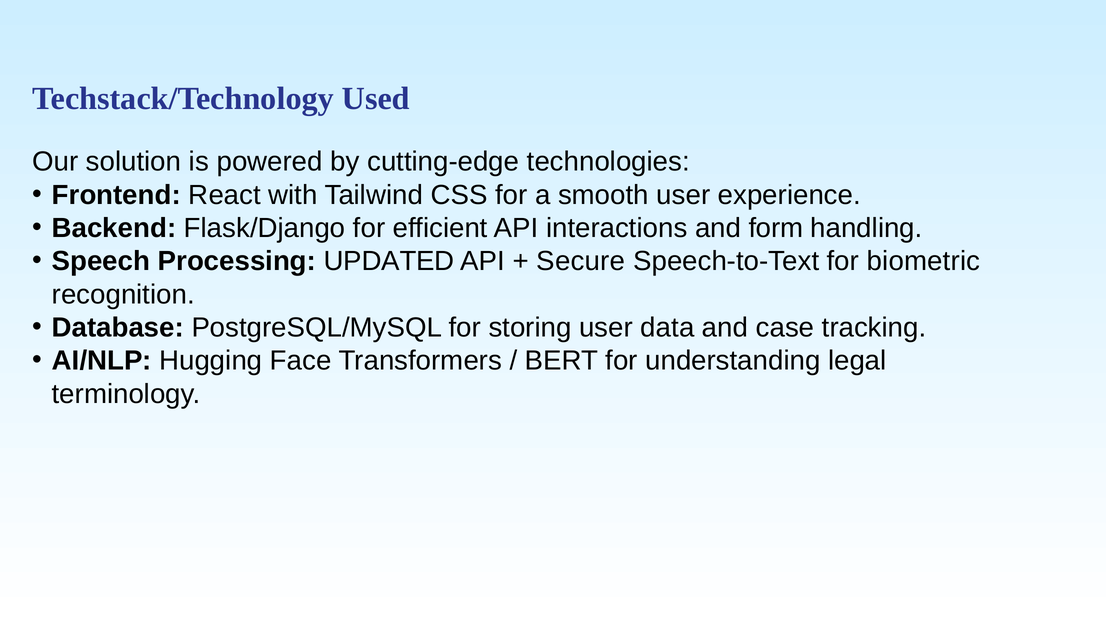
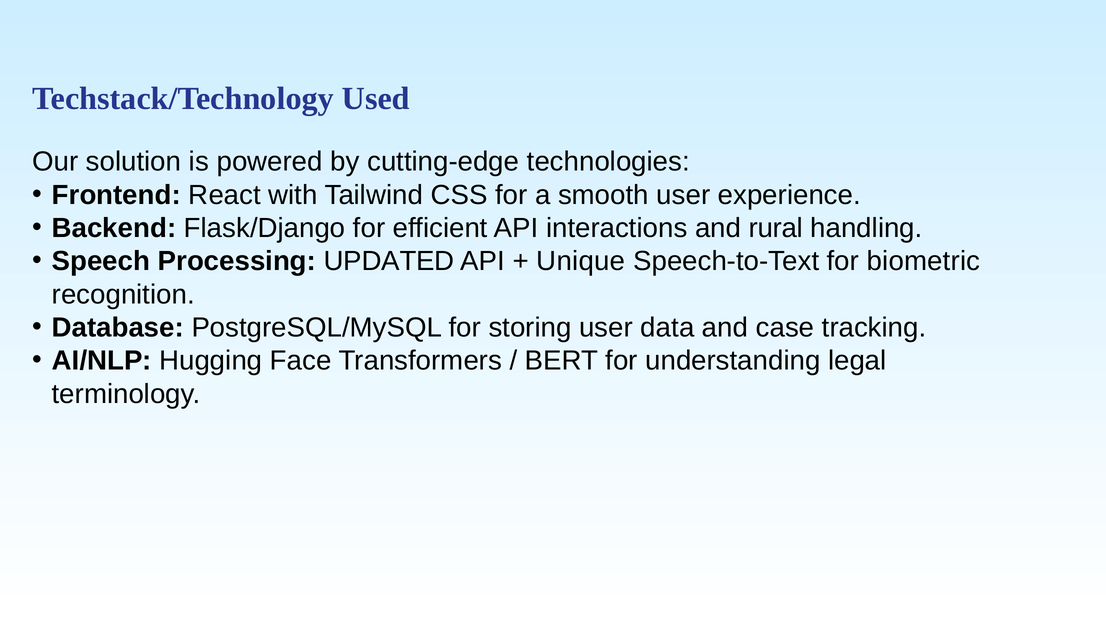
form: form -> rural (776, 228)
Secure: Secure -> Unique (581, 261)
